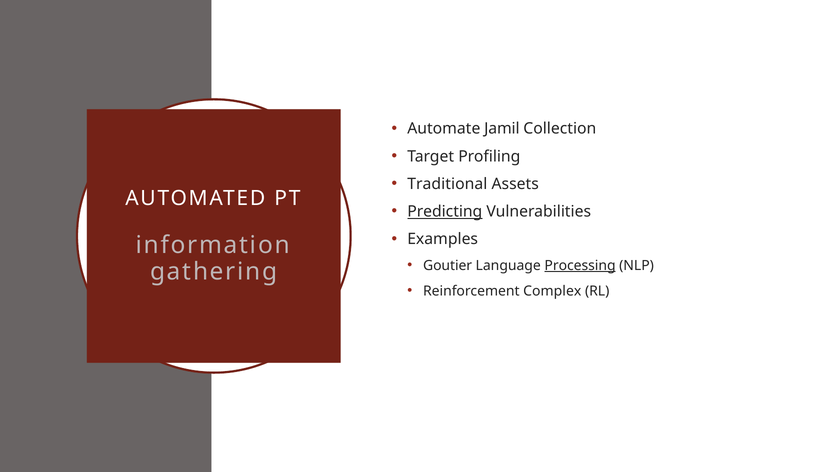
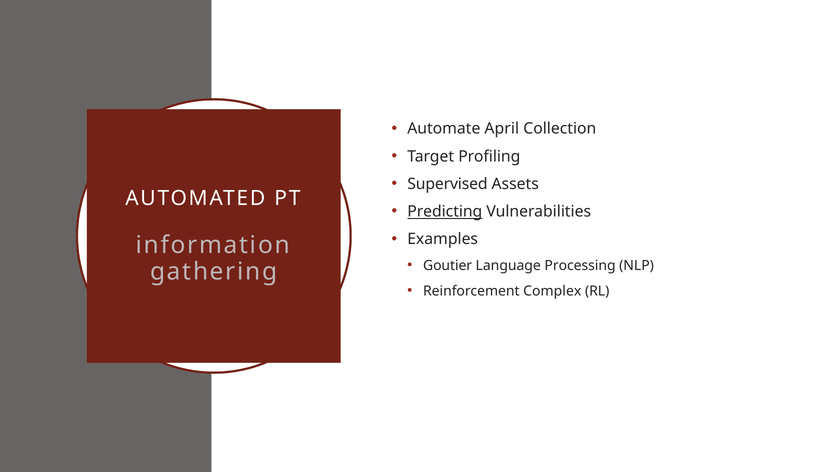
Jamil: Jamil -> April (502, 129)
Traditional: Traditional -> Supervised (447, 184)
Processing underline: present -> none (580, 266)
